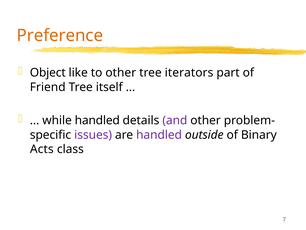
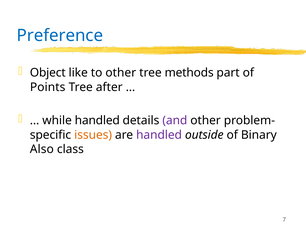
Preference colour: orange -> blue (60, 35)
iterators: iterators -> methods (189, 73)
Friend: Friend -> Points (48, 87)
itself: itself -> after (109, 87)
issues colour: purple -> orange (93, 135)
Acts: Acts -> Also (42, 149)
